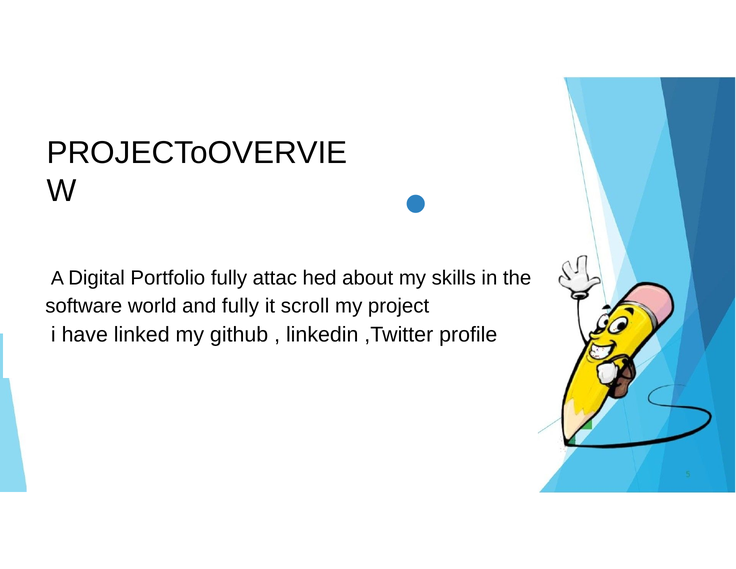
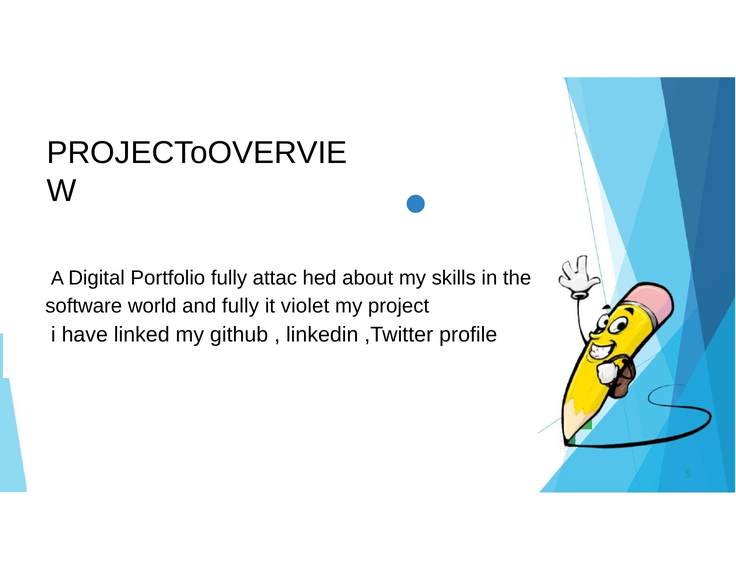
scroll: scroll -> violet (305, 306)
